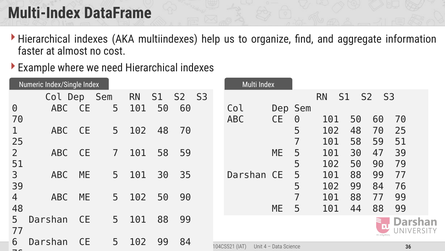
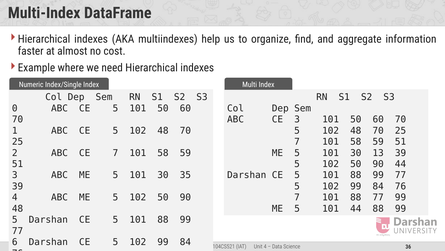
CE 0: 0 -> 3 (297, 119)
47: 47 -> 13 (378, 153)
90 79: 79 -> 44 (401, 164)
